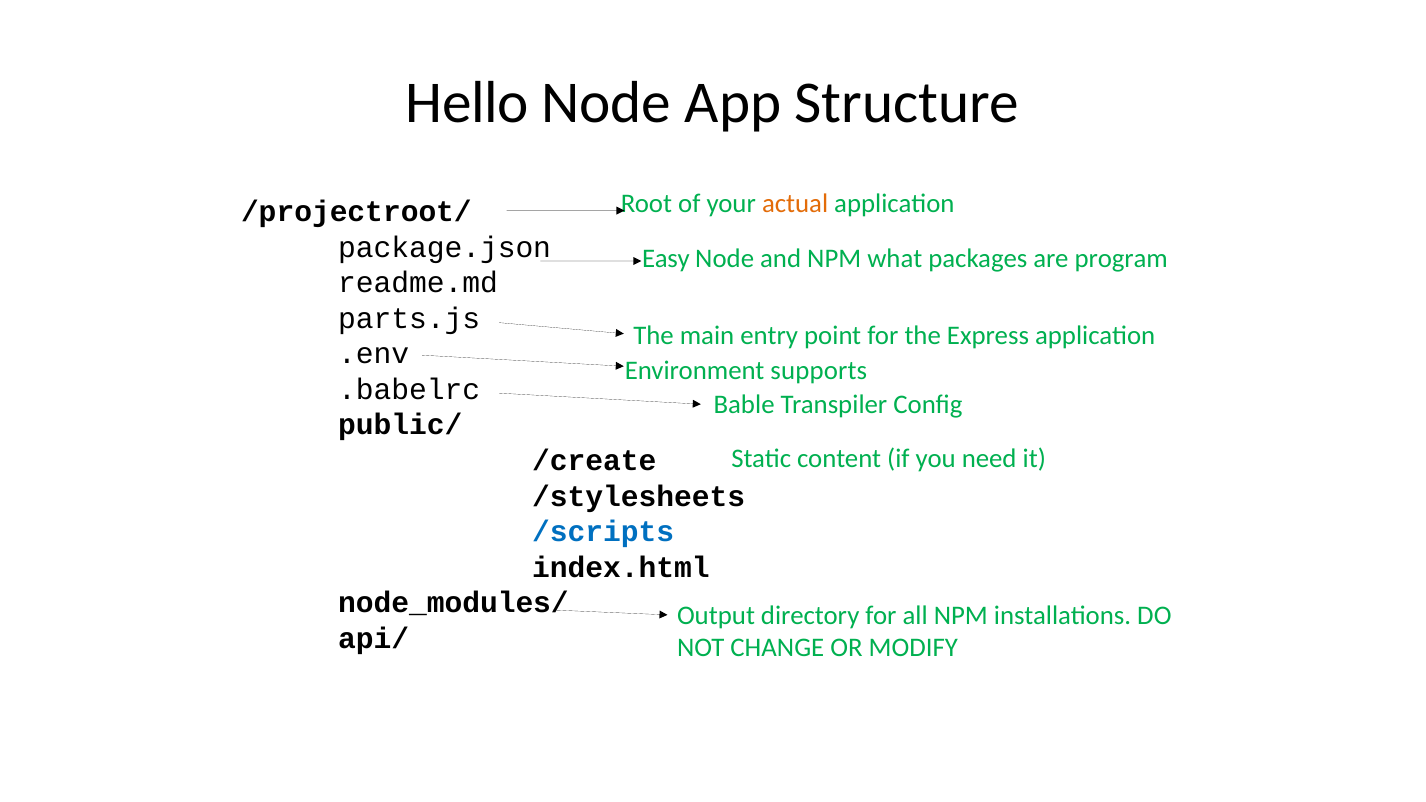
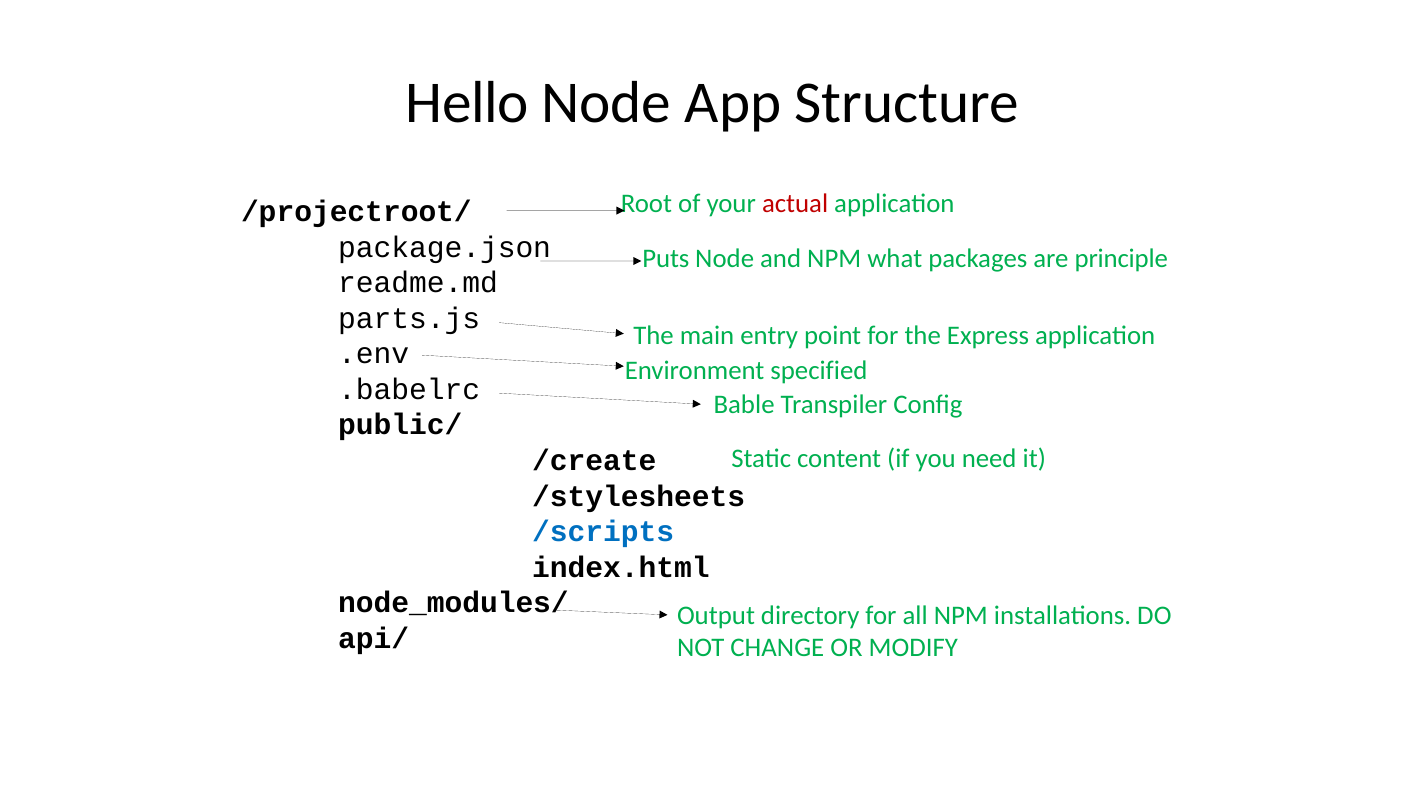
actual colour: orange -> red (795, 204)
Easy: Easy -> Puts (666, 259)
program: program -> principle (1121, 259)
supports: supports -> specified (819, 370)
